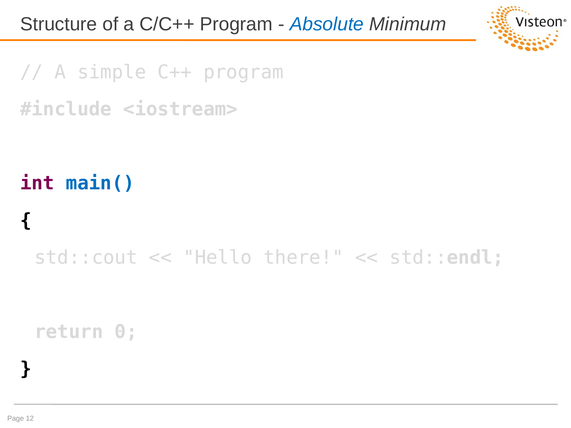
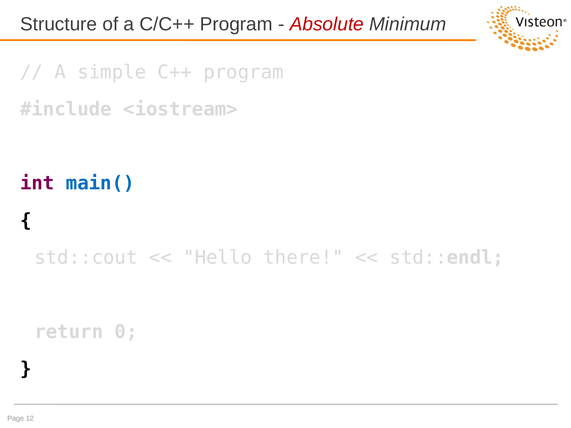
Absolute colour: blue -> red (327, 24)
